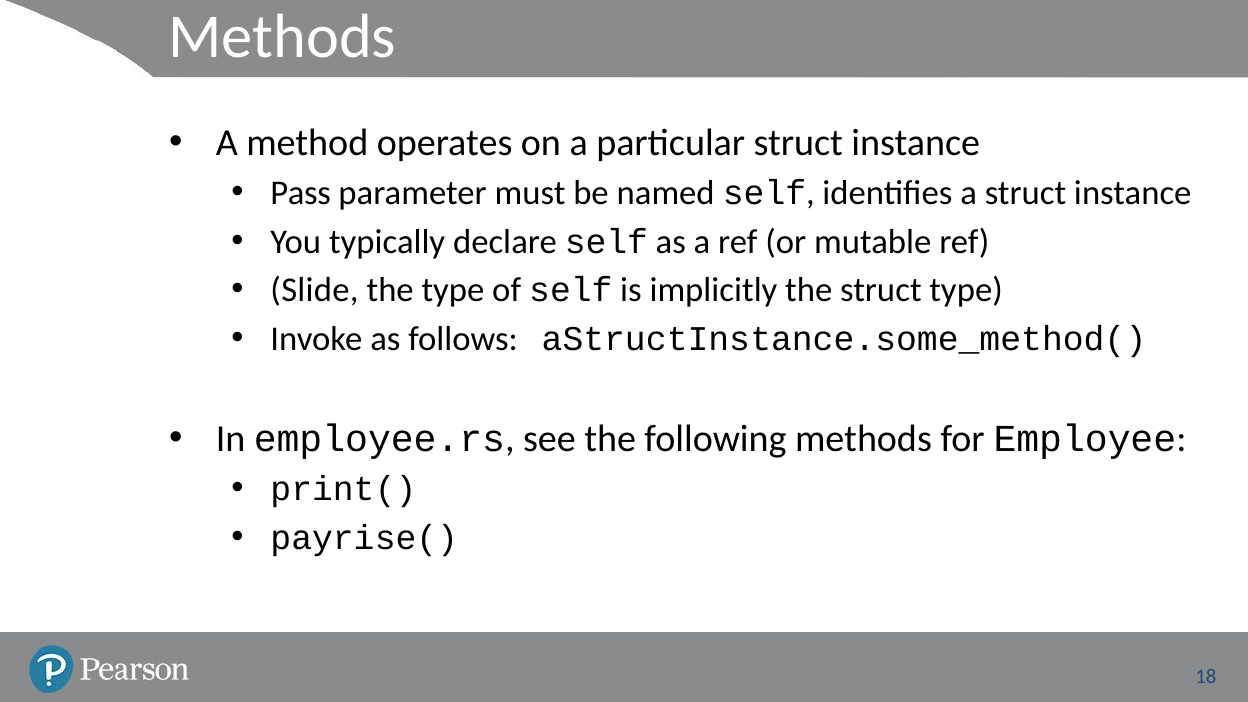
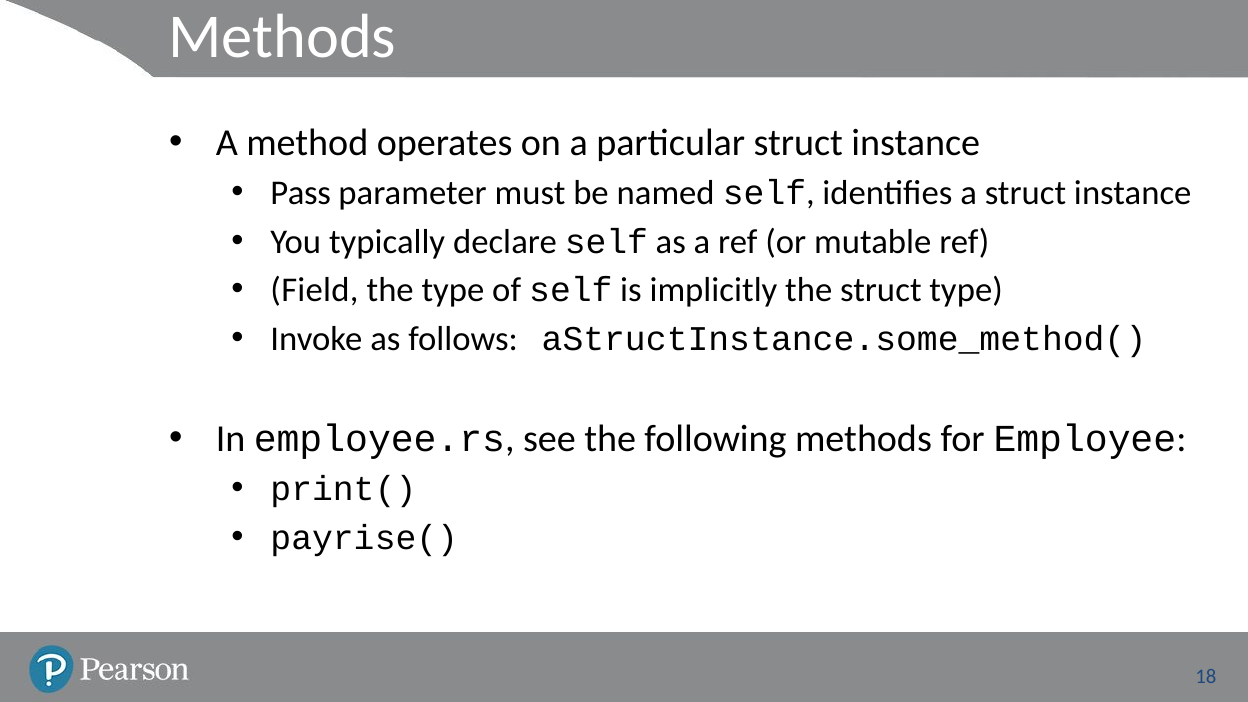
Slide: Slide -> Field (314, 290)
